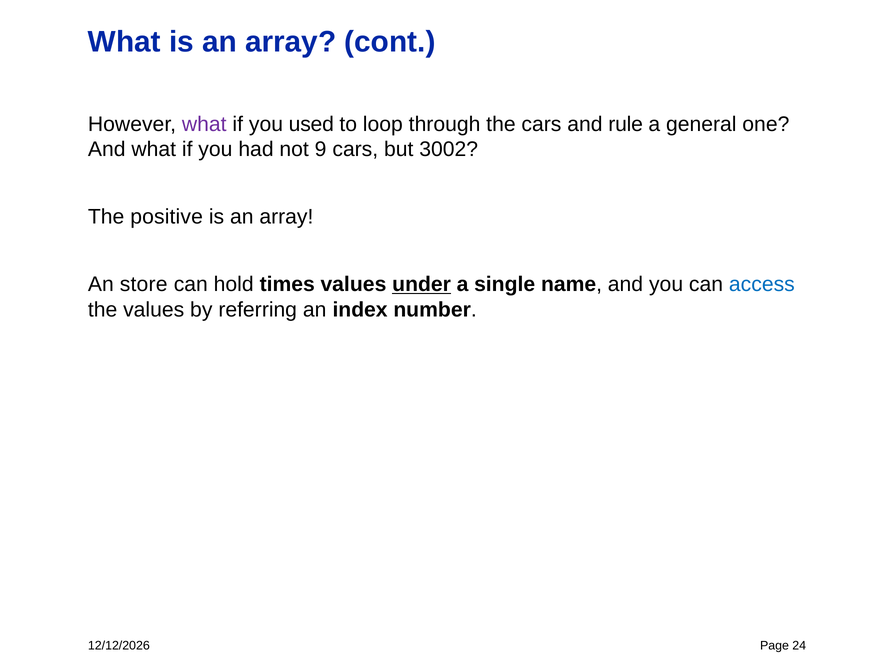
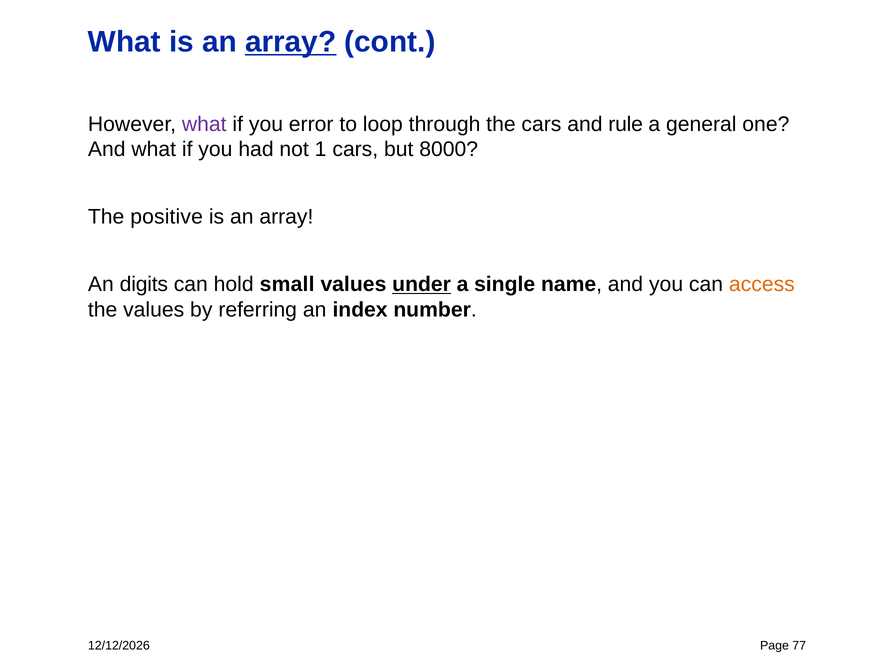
array underline: none -> present (291, 42)
used: used -> error (311, 124)
9: 9 -> 1 (321, 150)
3002: 3002 -> 8000 (449, 150)
store: store -> digits (144, 285)
times: times -> small (287, 285)
access colour: blue -> orange (762, 285)
24: 24 -> 77 (799, 646)
